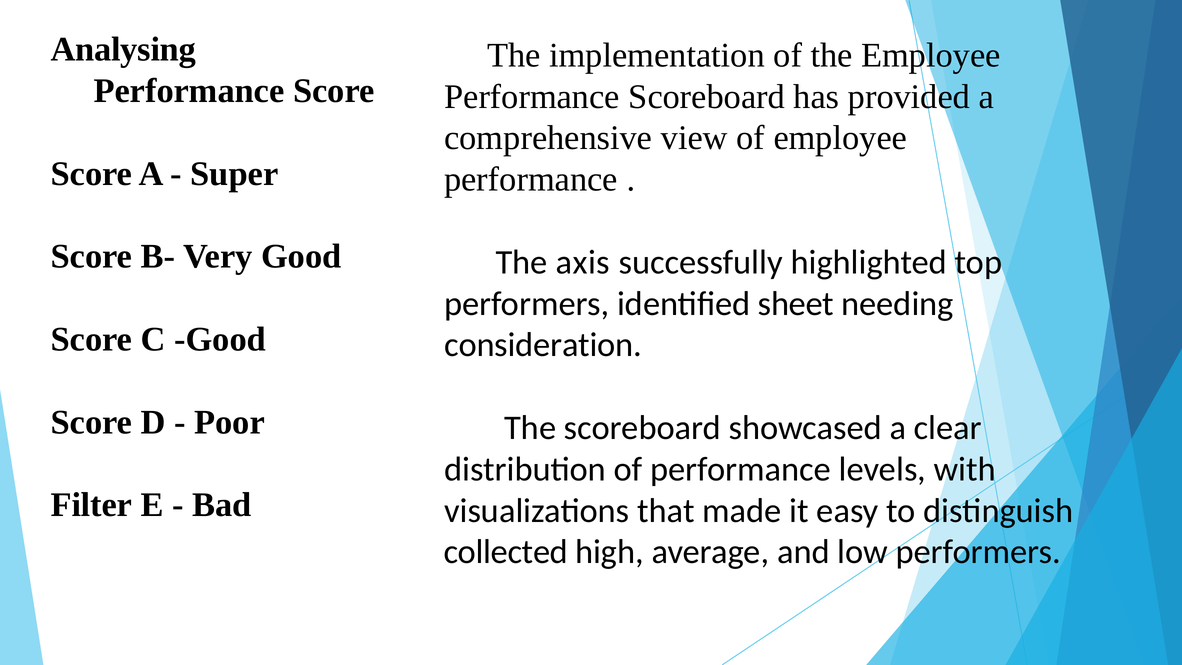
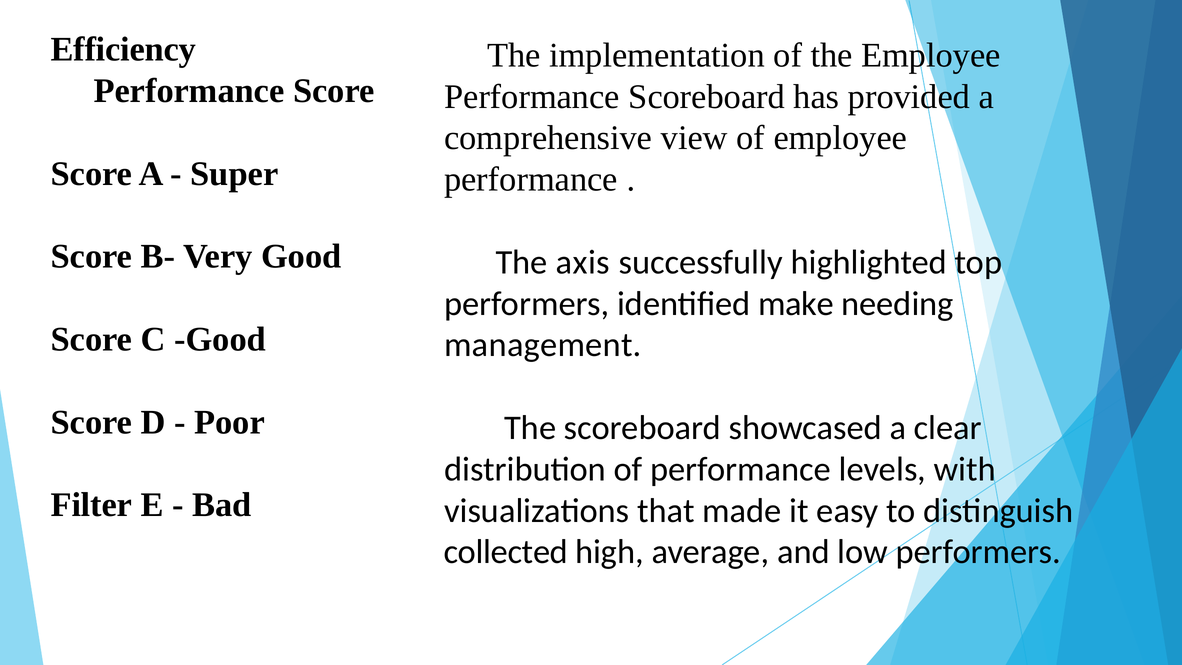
Analysing: Analysing -> Efficiency (123, 50)
sheet: sheet -> make (796, 304)
consideration: consideration -> management (543, 345)
